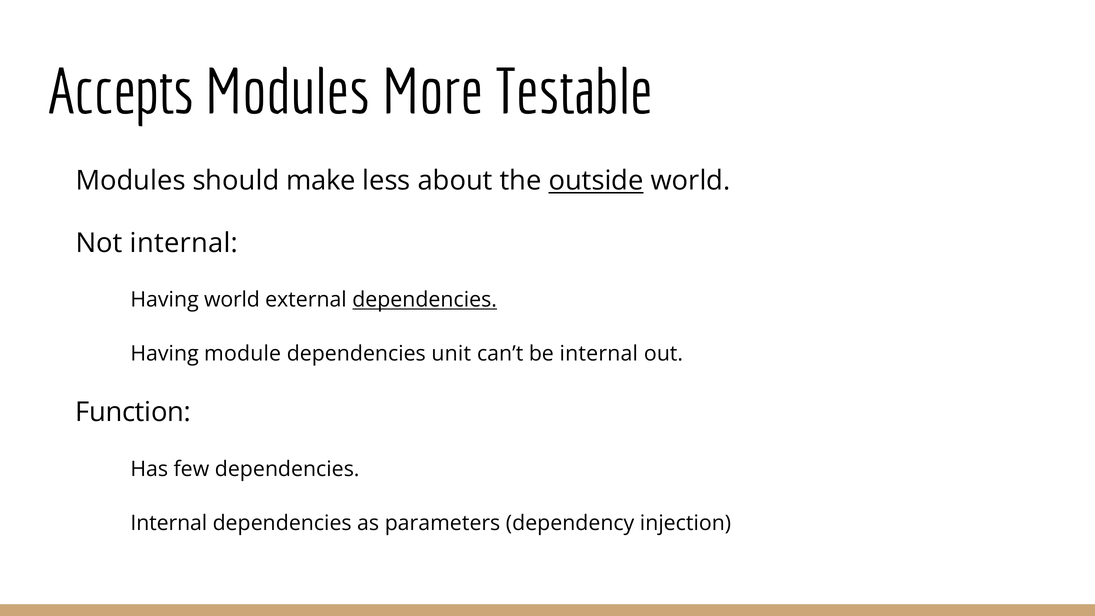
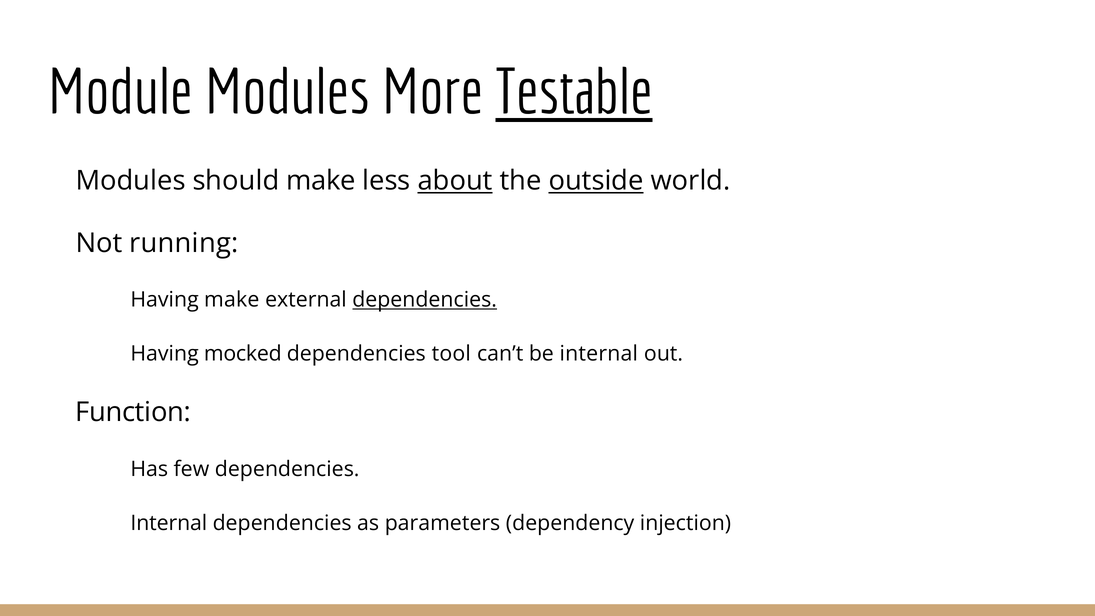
Accepts: Accepts -> Module (121, 93)
Testable underline: none -> present (574, 93)
about underline: none -> present (455, 181)
Not internal: internal -> running (184, 243)
Having world: world -> make (232, 300)
module: module -> mocked (243, 354)
unit: unit -> tool (451, 354)
